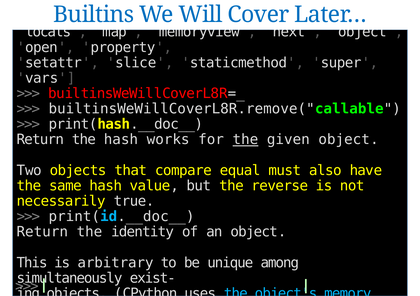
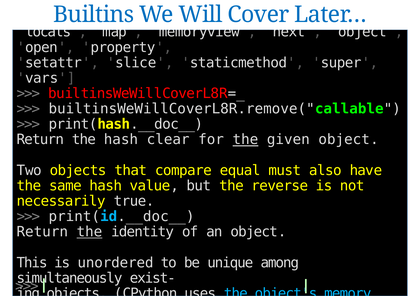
works: works -> clear (168, 140)
the underline: none -> present (89, 232)
arbitrary: arbitrary -> unordered (115, 263)
